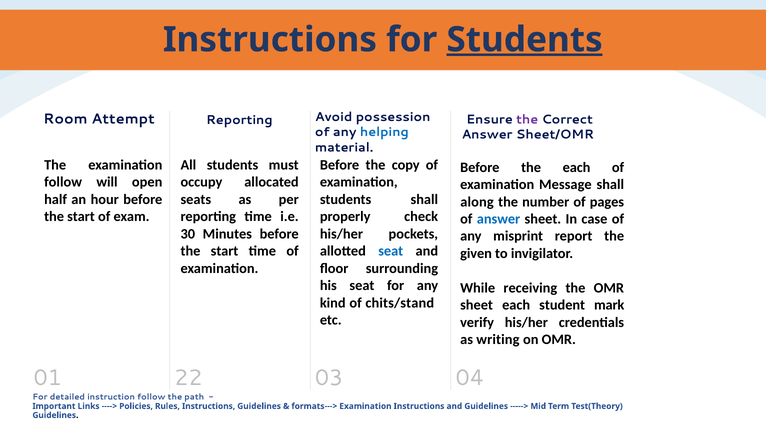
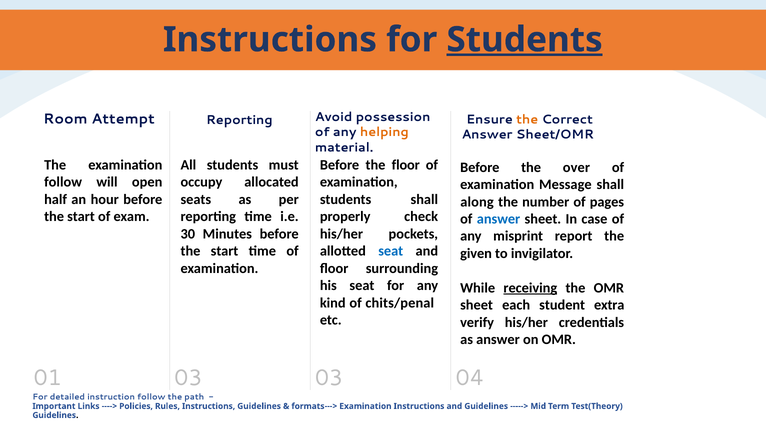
the colour: purple -> orange (527, 119)
helping colour: blue -> orange (384, 132)
the copy: copy -> floor (406, 165)
the each: each -> over (576, 167)
receiving underline: none -> present (530, 288)
chits/stand: chits/stand -> chits/penal (400, 303)
mark: mark -> extra (609, 305)
as writing: writing -> answer (498, 340)
01 22: 22 -> 03 (188, 378)
